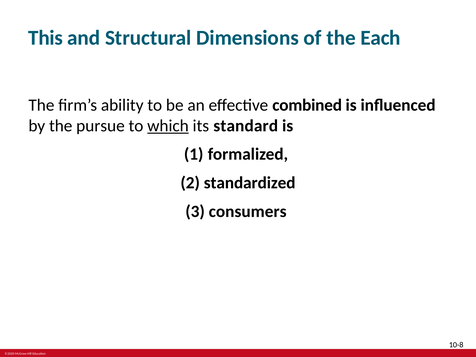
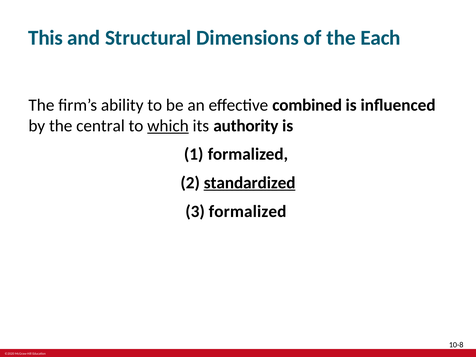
pursue: pursue -> central (101, 126)
standard: standard -> authority (246, 126)
standardized underline: none -> present (250, 183)
3 consumers: consumers -> formalized (248, 211)
